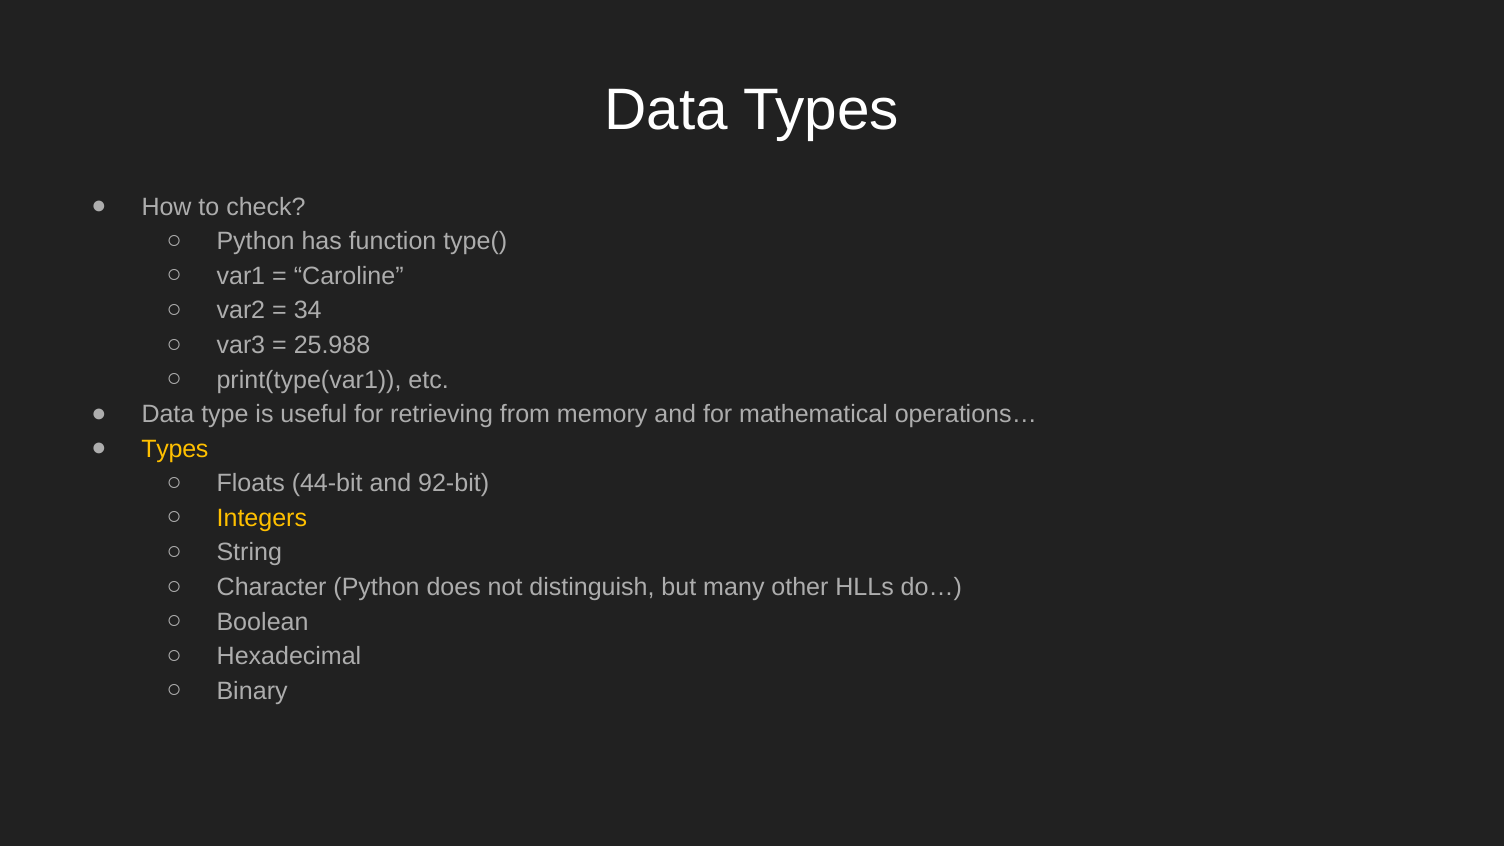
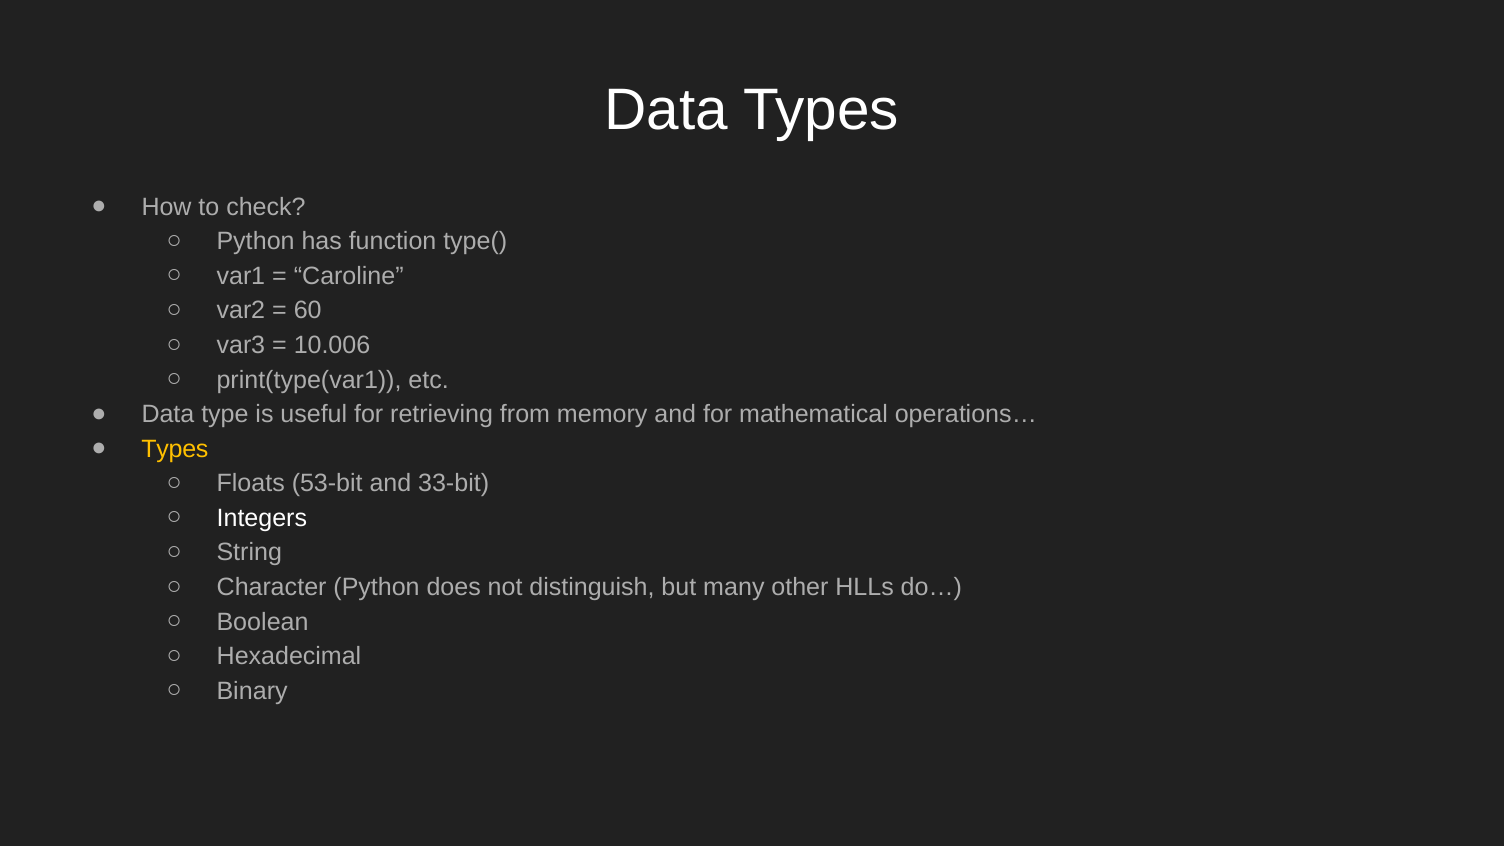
34: 34 -> 60 (308, 311)
25.988: 25.988 -> 10.006 (332, 345)
44-bit: 44-bit -> 53-bit (327, 483)
92-bit: 92-bit -> 33-bit (454, 483)
Integers colour: yellow -> white (262, 518)
